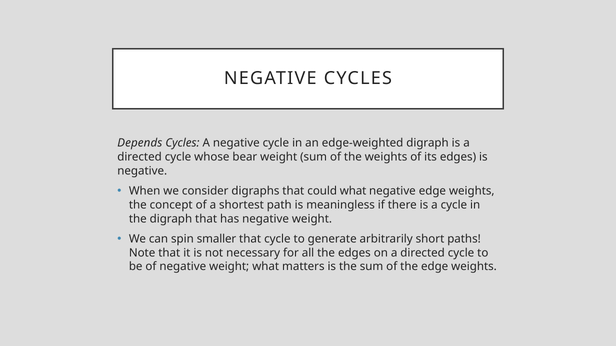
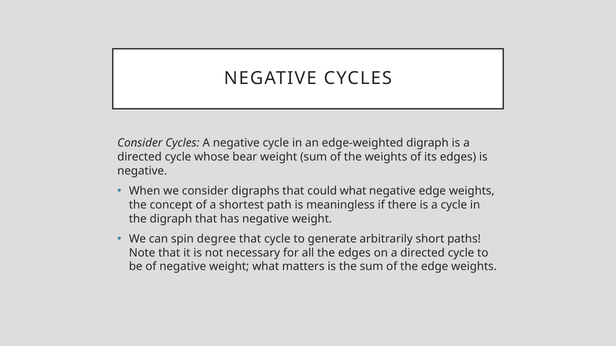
Depends: Depends -> Consider (140, 143)
smaller: smaller -> degree (216, 239)
